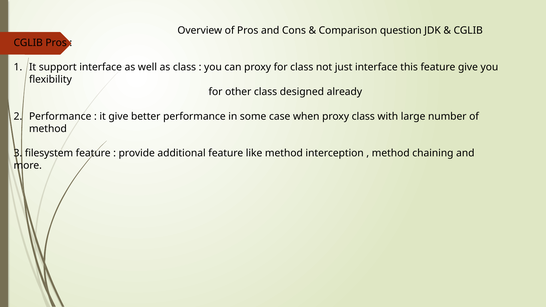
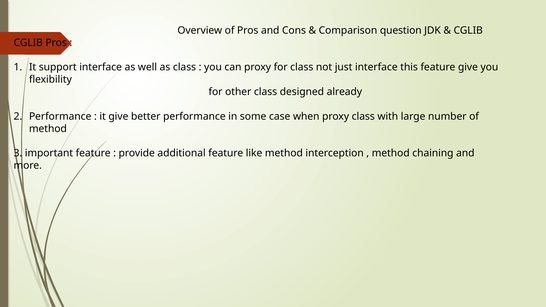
filesystem: filesystem -> important (49, 153)
